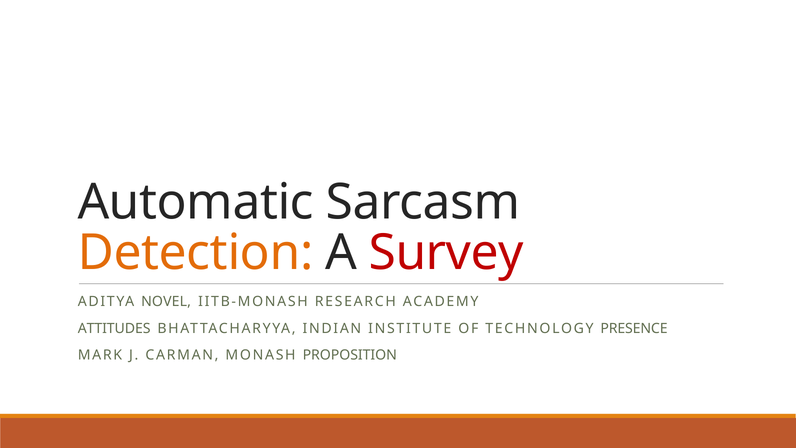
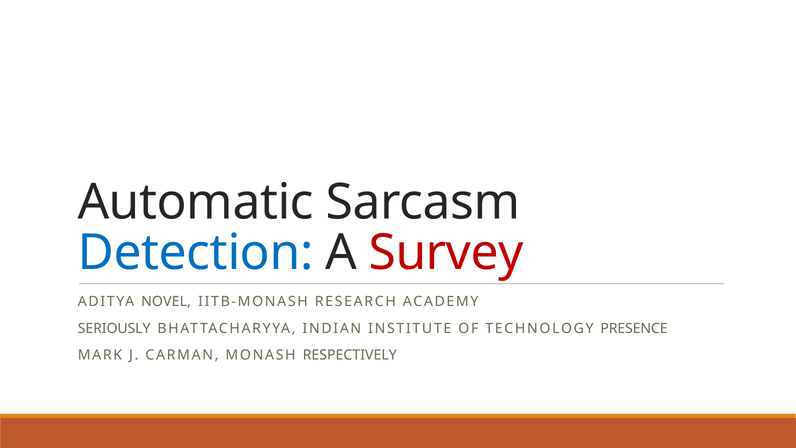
Detection colour: orange -> blue (195, 253)
ATTITUDES: ATTITUDES -> SERIOUSLY (114, 328)
PROPOSITION: PROPOSITION -> RESPECTIVELY (350, 355)
